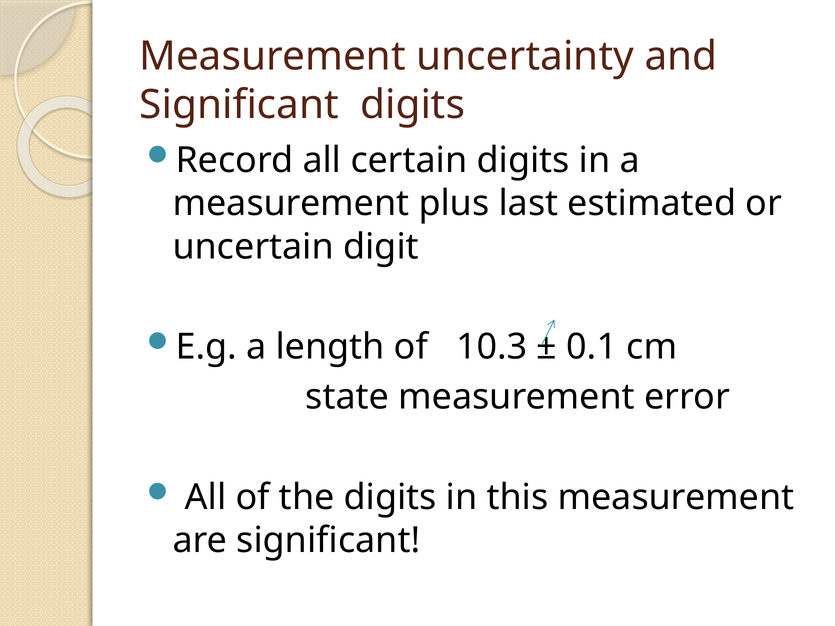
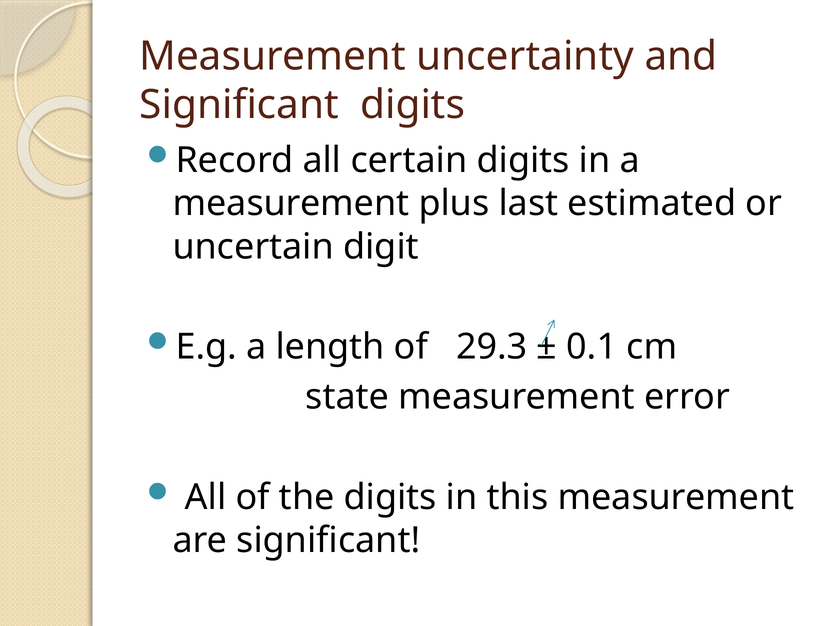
10.3: 10.3 -> 29.3 (492, 347)
